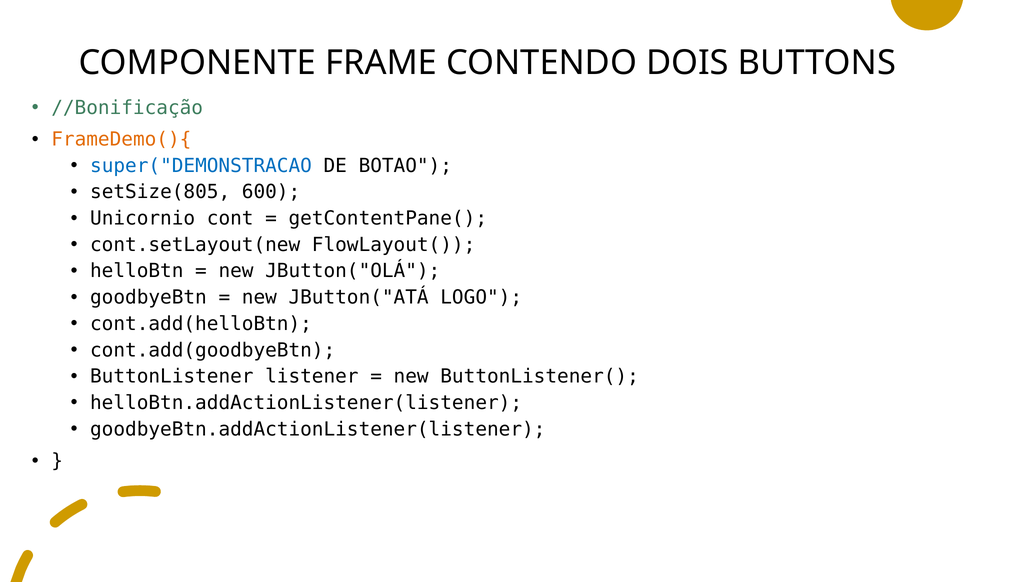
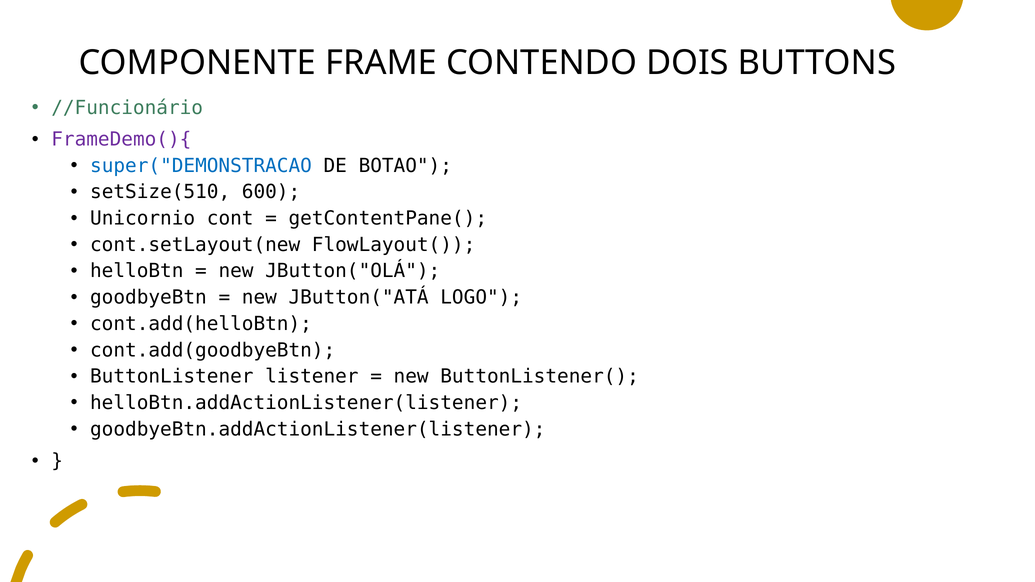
//Bonificação: //Bonificação -> //Funcionário (127, 108)
FrameDemo(){ colour: orange -> purple (121, 139)
setSize(805: setSize(805 -> setSize(510 (160, 192)
